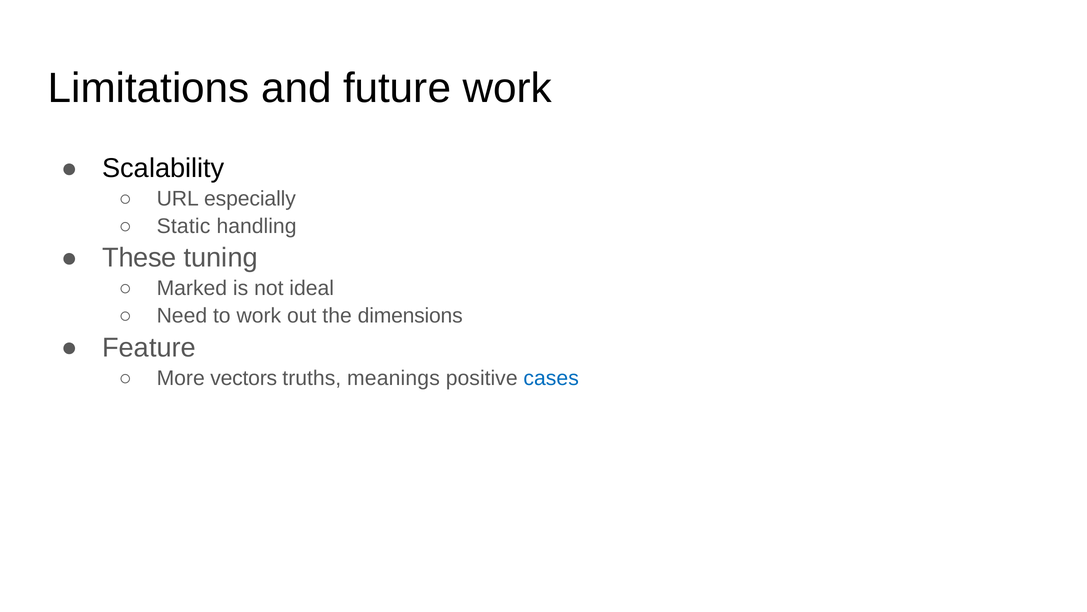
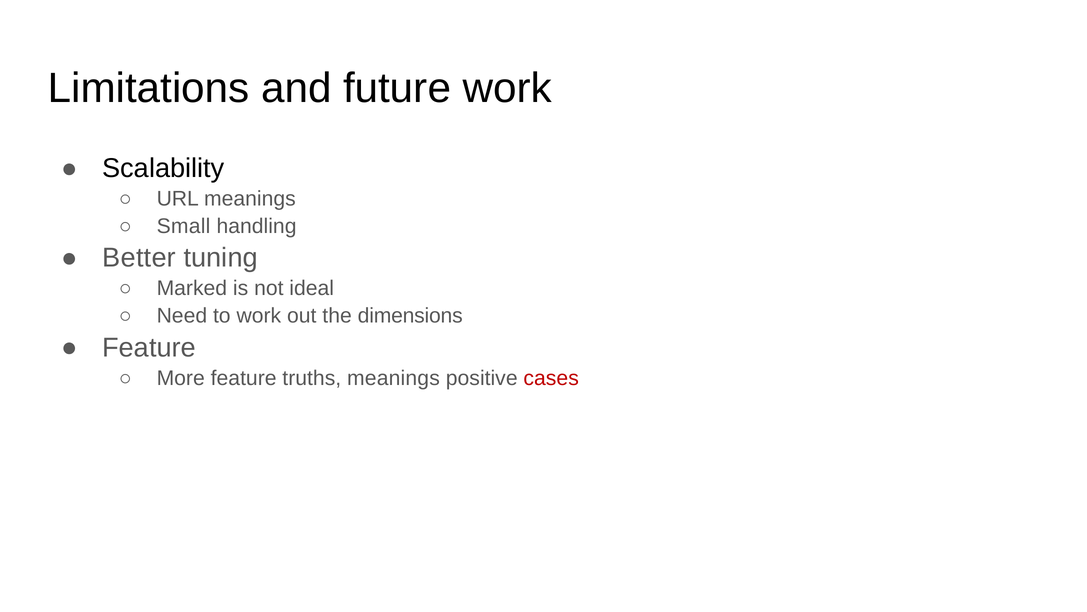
URL especially: especially -> meanings (250, 199)
Static: Static -> Small (184, 226)
These: These -> Better (139, 258)
More vectors: vectors -> feature (244, 378)
cases colour: blue -> red (551, 378)
